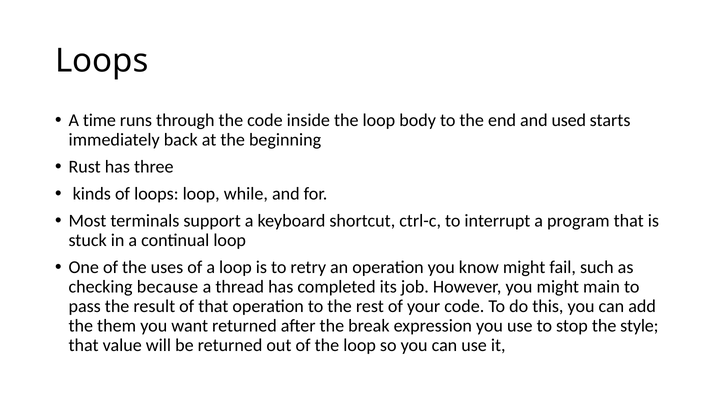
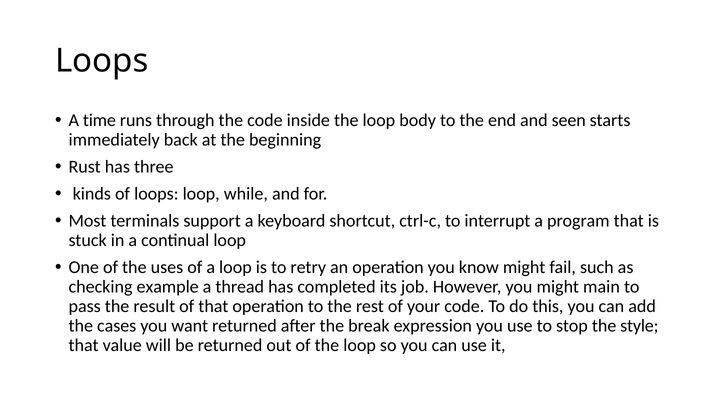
used: used -> seen (569, 120)
because: because -> example (168, 287)
them: them -> cases (117, 326)
